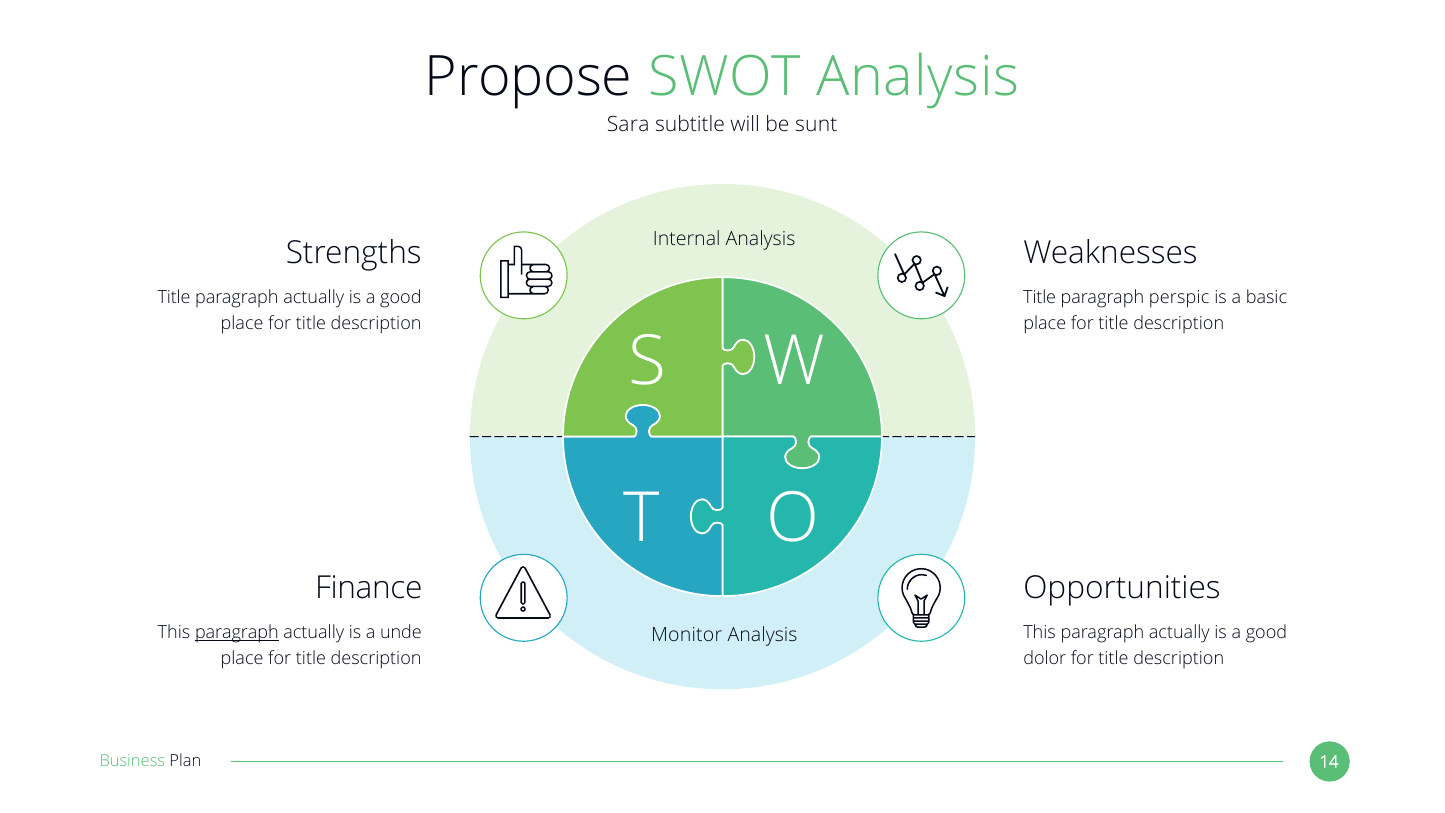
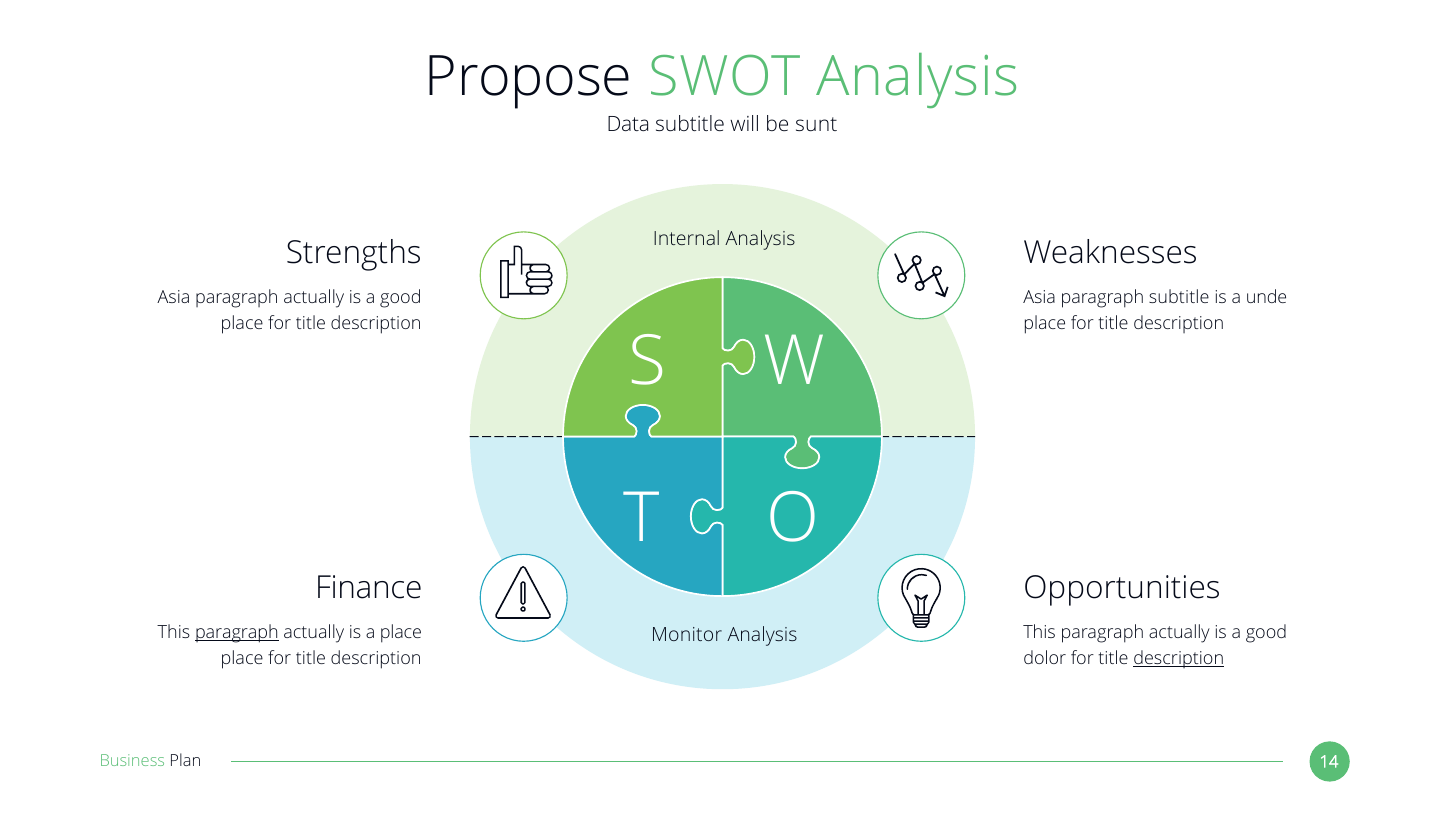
Sara: Sara -> Data (628, 124)
Title: Title -> Asia (174, 297)
Title: Title -> Asia (1040, 297)
paragraph perspic: perspic -> subtitle (1179, 297)
basic: basic -> unde (1267, 297)
a unde: unde -> place (401, 633)
description underline: none -> present (1179, 659)
